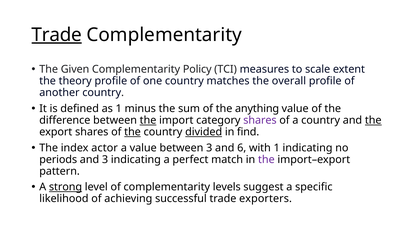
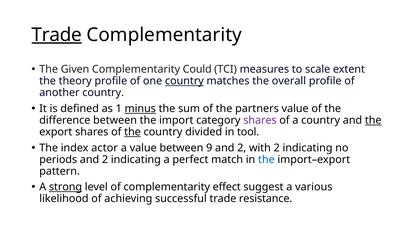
Policy: Policy -> Could (197, 69)
country underline: none -> present (184, 81)
minus underline: none -> present (140, 109)
anything: anything -> partners (257, 109)
the underline: present -> none (148, 120)
divided underline: present -> none (204, 132)
find: find -> tool (248, 132)
between 3: 3 -> 9 (209, 148)
6: 6 -> 2 (242, 148)
with 1: 1 -> 2 (277, 148)
3: 3 -> 2 (105, 159)
the colour: purple -> blue (266, 159)
levels: levels -> effect (227, 187)
specific: specific -> various (314, 187)
exporters: exporters -> resistance (266, 199)
